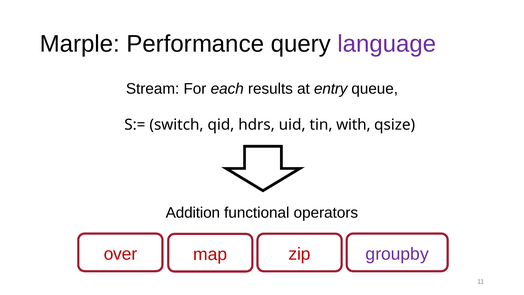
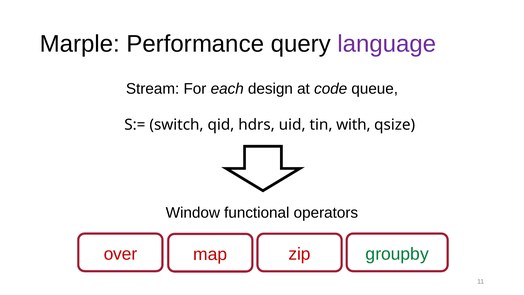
results: results -> design (270, 89)
entry: entry -> code (331, 89)
Addition: Addition -> Window (193, 213)
groupby colour: purple -> green (397, 254)
